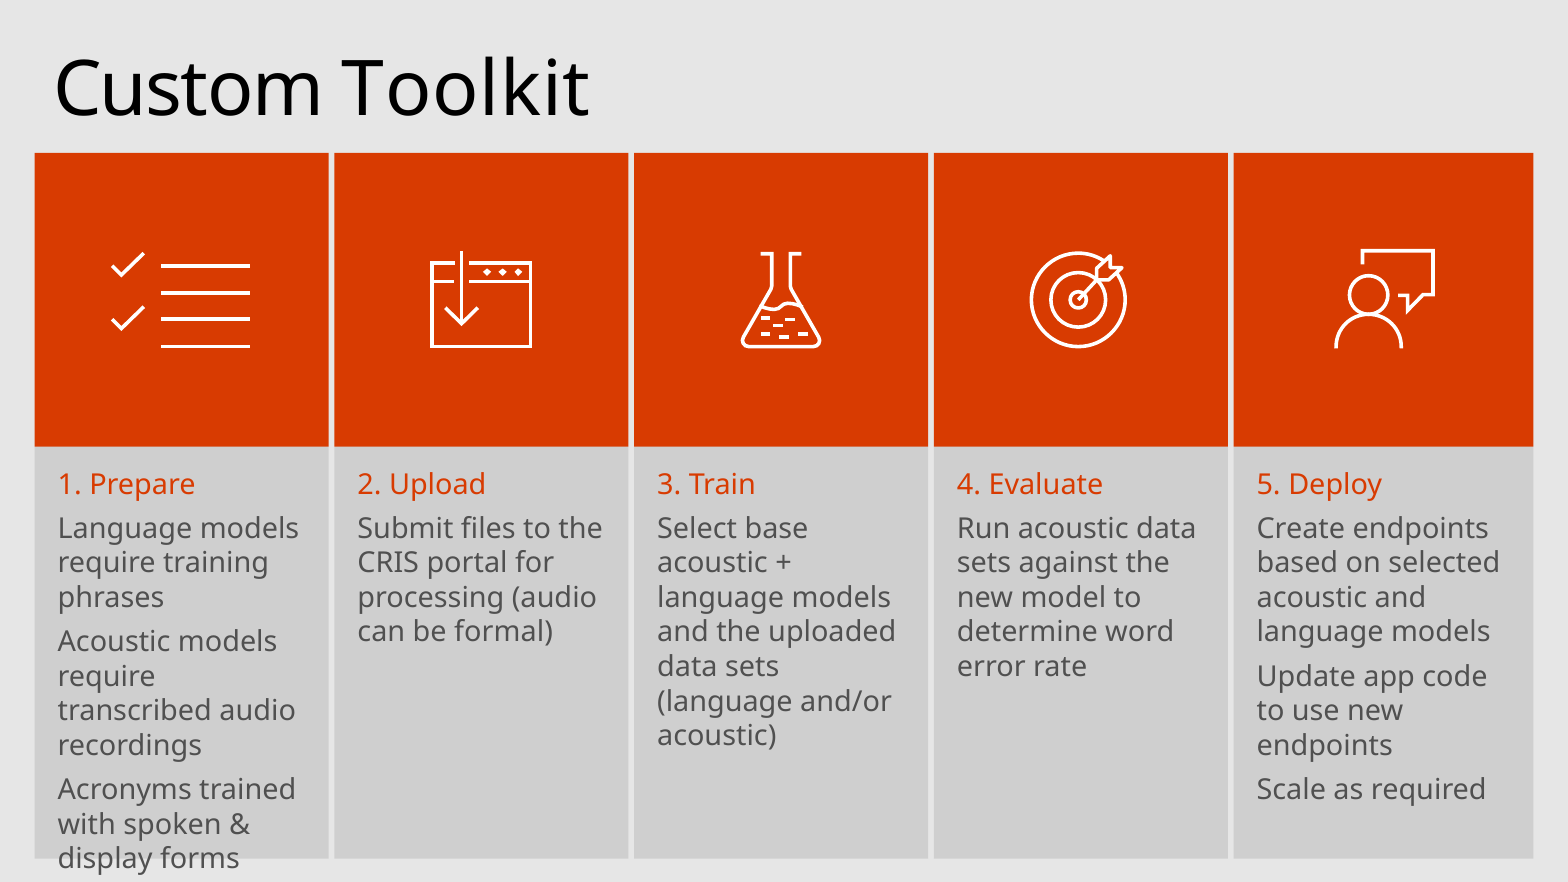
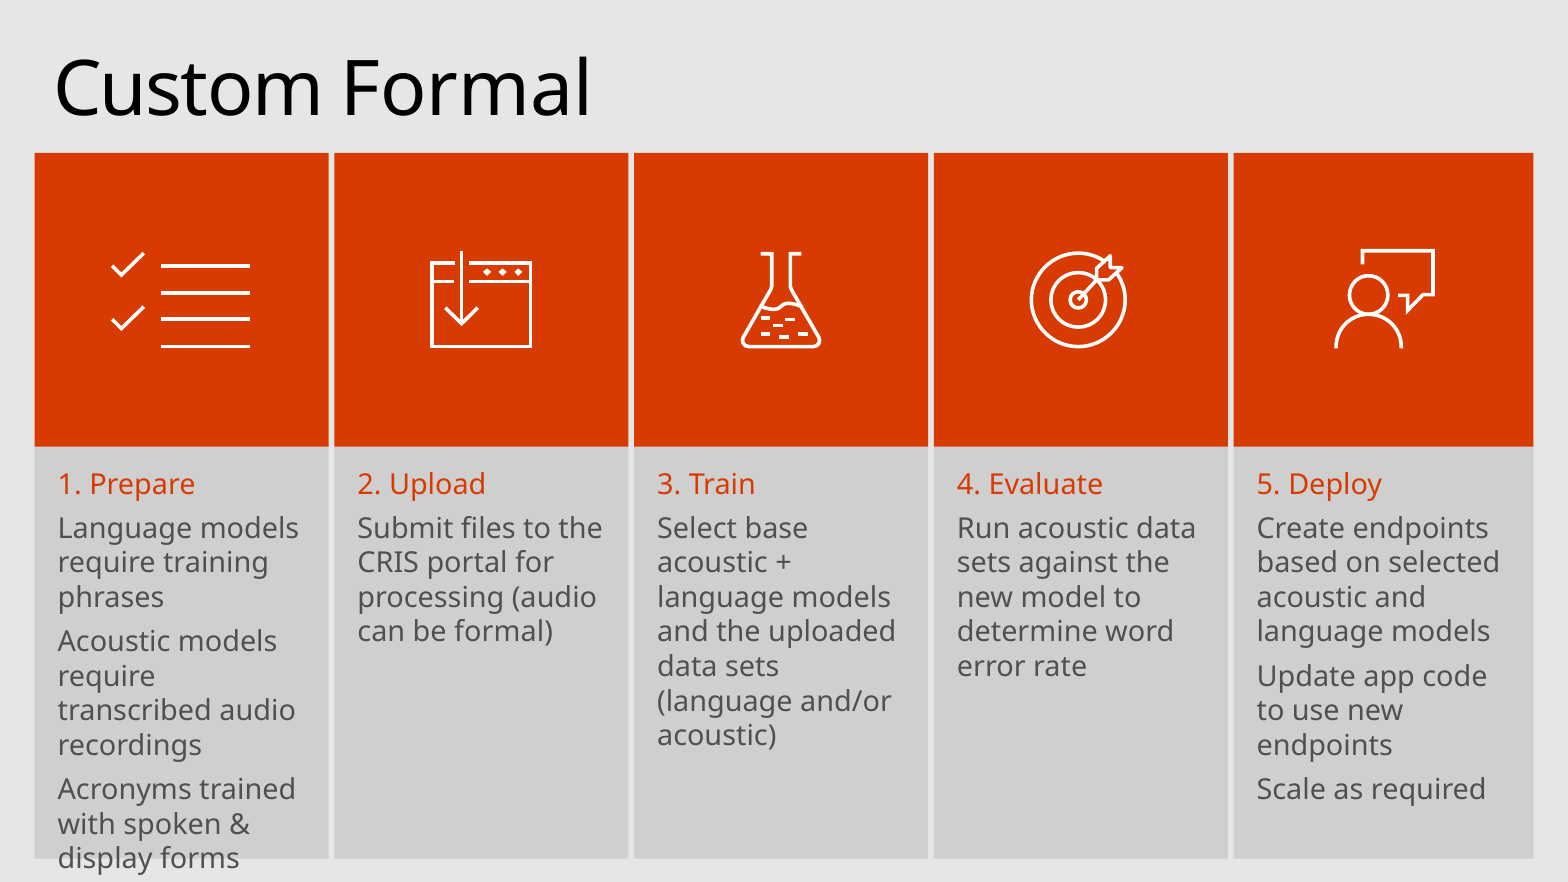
Custom Toolkit: Toolkit -> Formal (467, 90)
